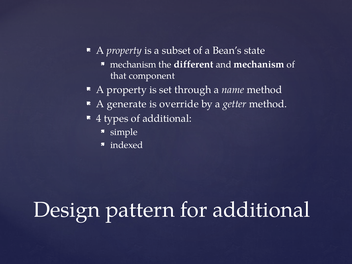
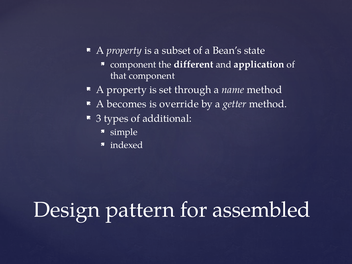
mechanism: mechanism -> component (133, 65)
and mechanism: mechanism -> application (259, 64)
generate: generate -> becomes (127, 104)
4: 4 -> 3 (99, 118)
for additional: additional -> assembled (261, 210)
